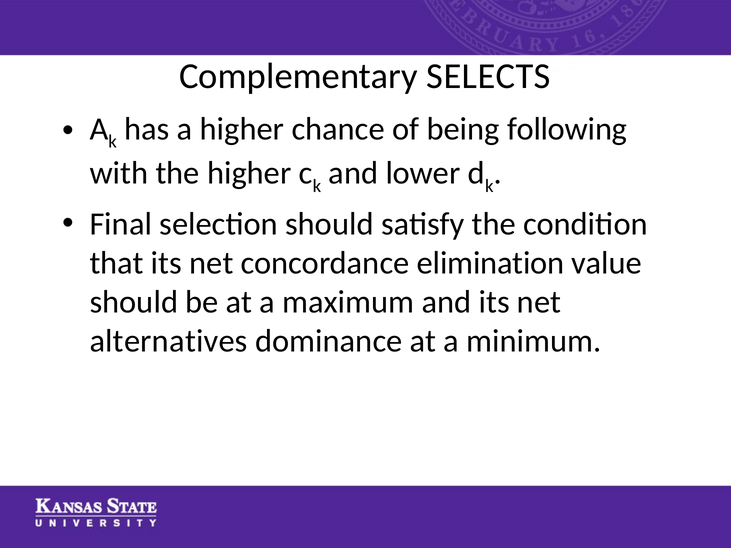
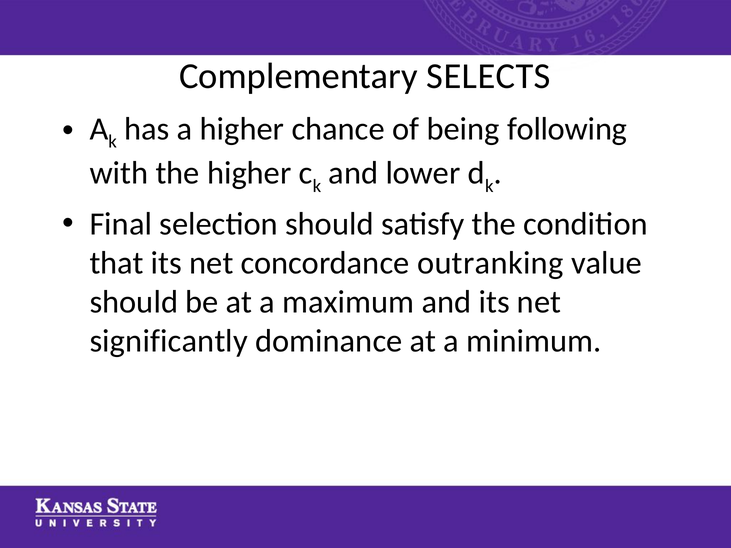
elimination: elimination -> outranking (490, 263)
alternatives: alternatives -> significantly (169, 341)
